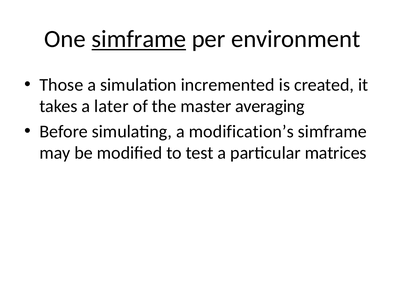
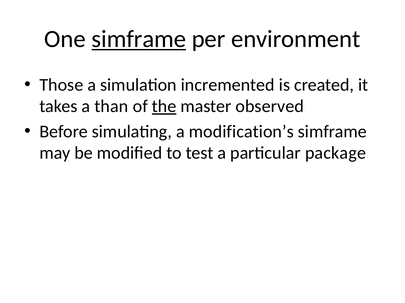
later: later -> than (111, 107)
the underline: none -> present (164, 107)
averaging: averaging -> observed (270, 107)
matrices: matrices -> package (335, 153)
